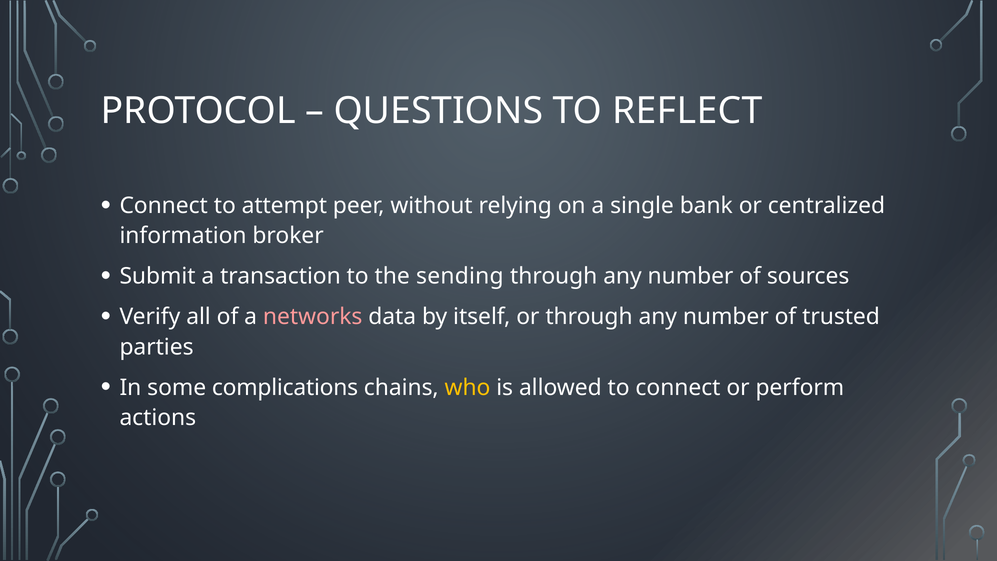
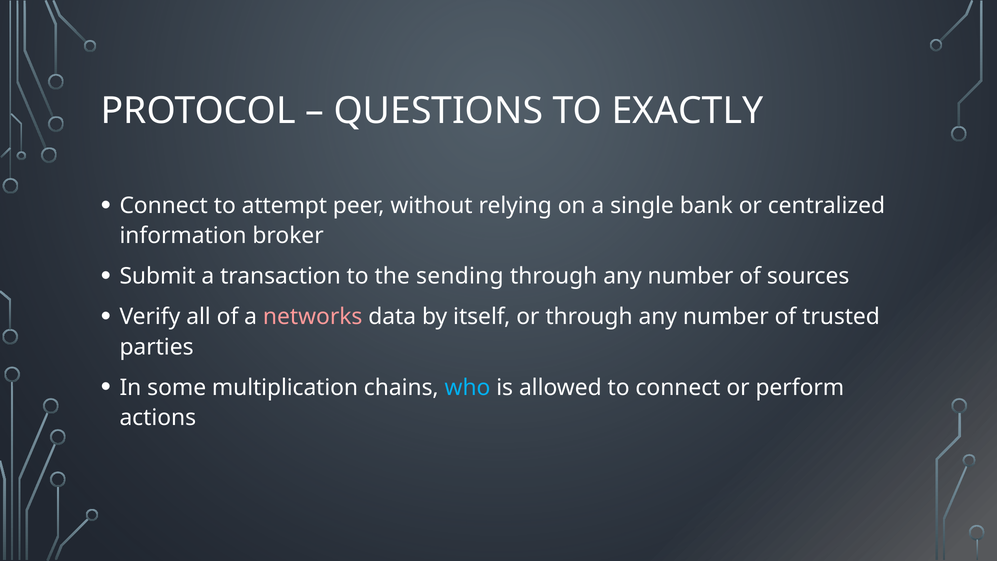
REFLECT: REFLECT -> EXACTLY (687, 111)
complications: complications -> multiplication (285, 387)
who colour: yellow -> light blue (468, 387)
